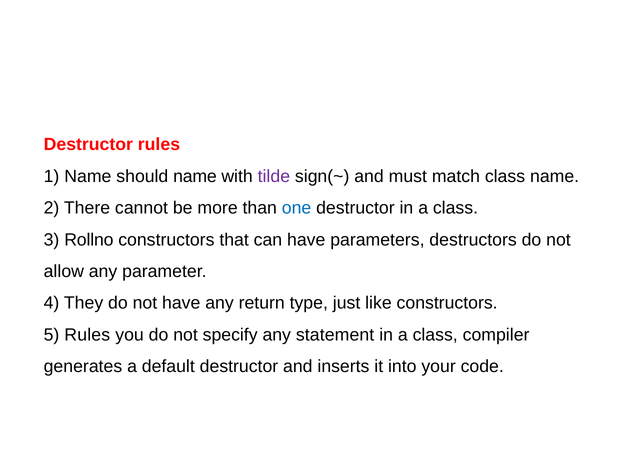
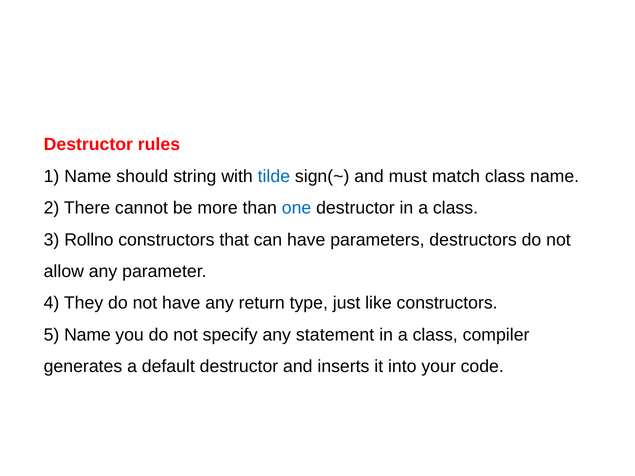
should name: name -> string (195, 176)
tilde colour: purple -> blue (274, 176)
5 Rules: Rules -> Name (87, 335)
